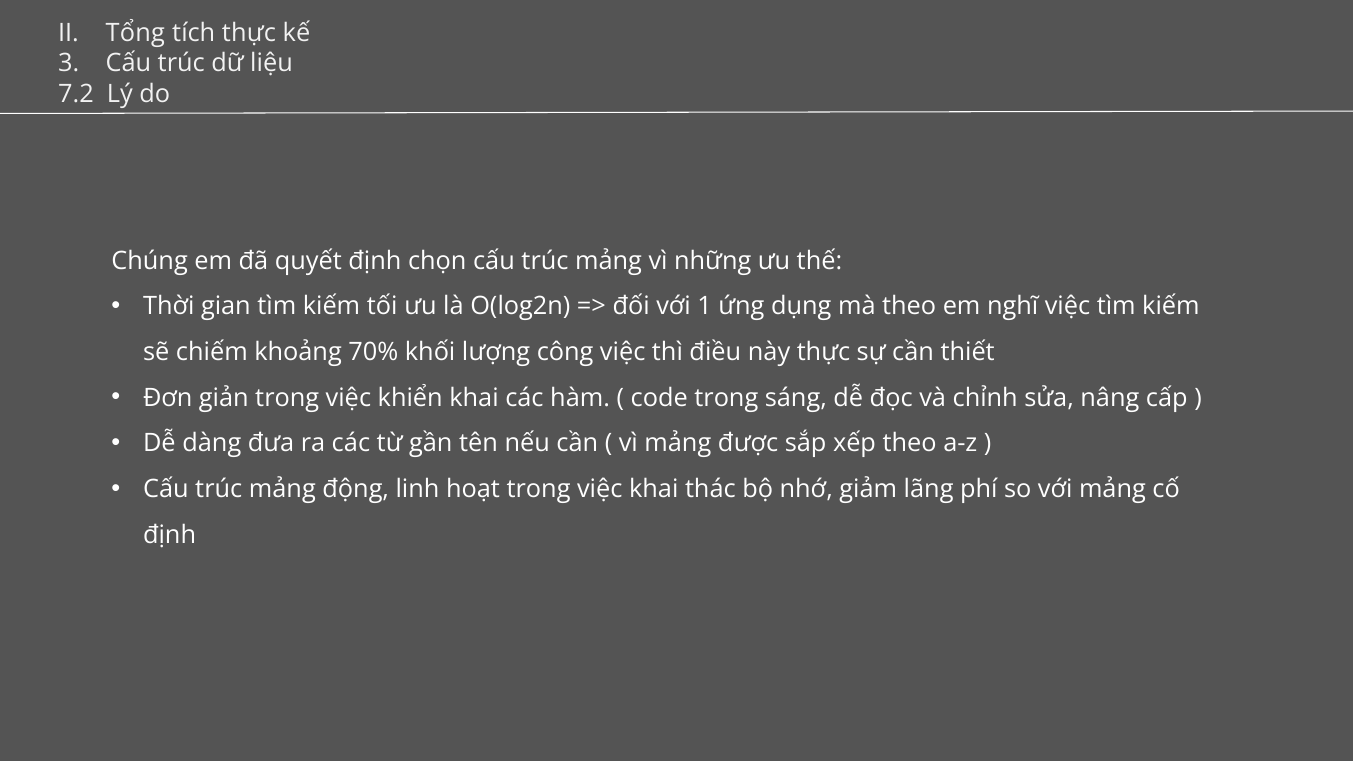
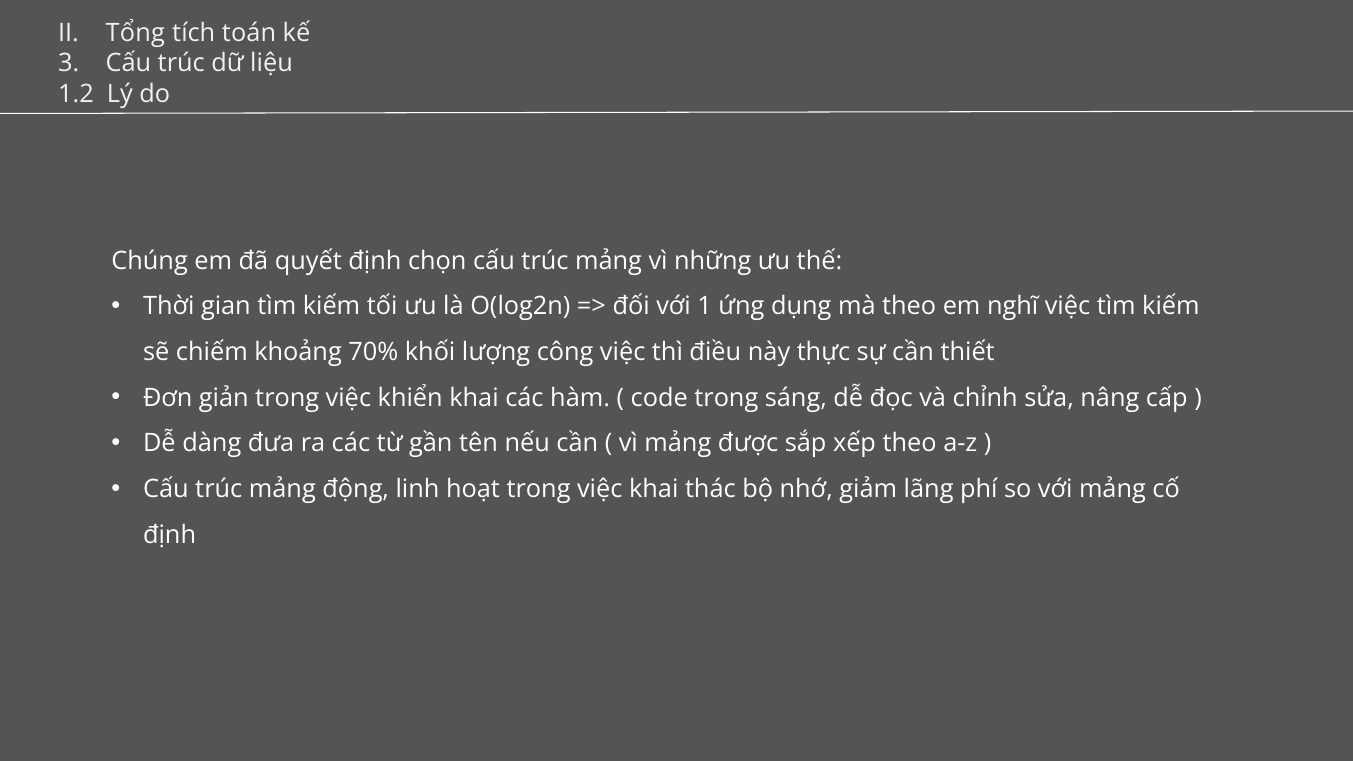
tích thực: thực -> toán (249, 33)
7.2: 7.2 -> 1.2 (76, 94)
